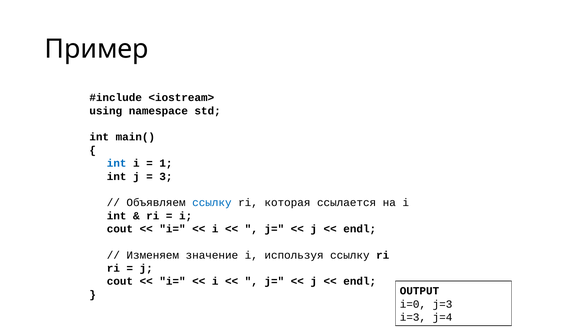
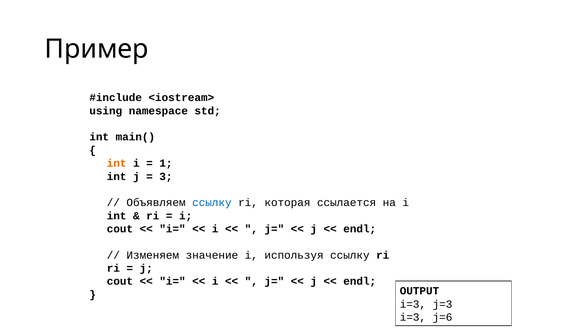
int colour: blue -> orange (117, 164)
i=0: i=0 -> i=3 (413, 305)
j=4: j=4 -> j=6 (442, 318)
